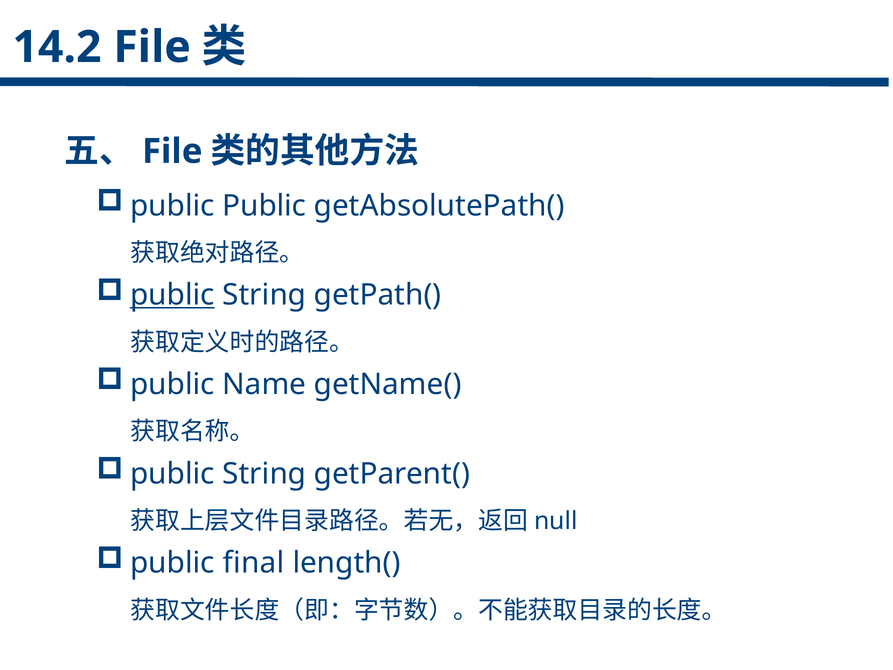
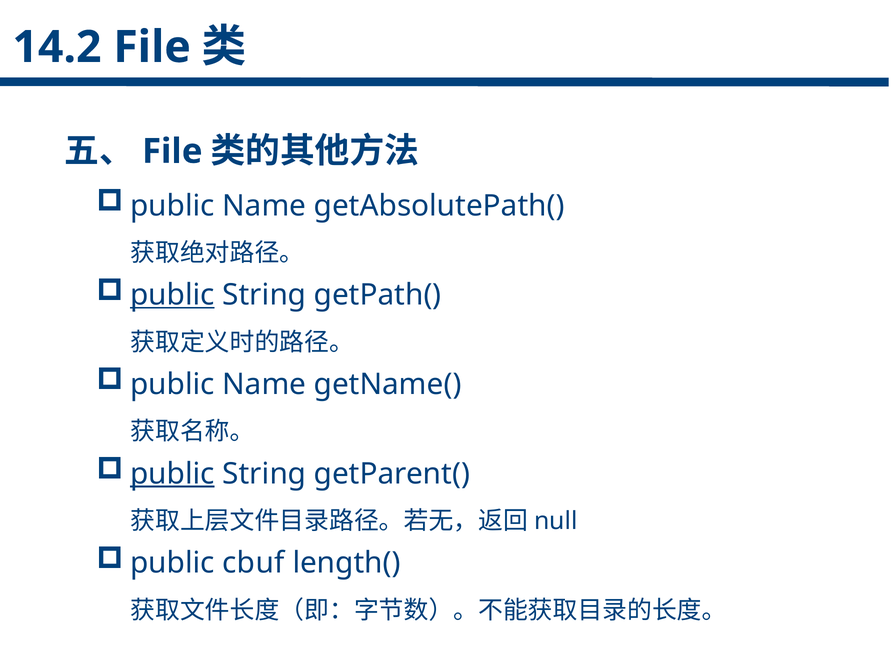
Public: Public -> Name (264, 206)
public underline: none -> present (172, 474)
final: final -> cbuf (253, 563)
